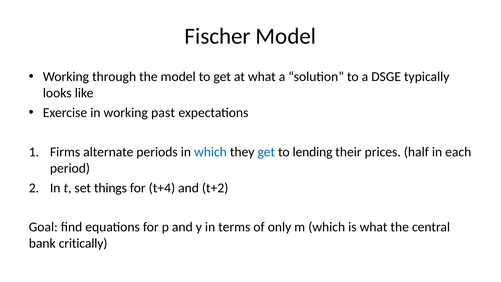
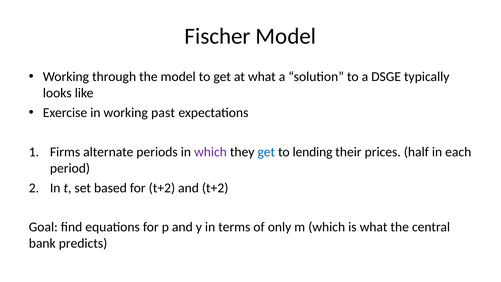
which colour: blue -> purple (210, 152)
things: things -> based (110, 188)
for t+4: t+4 -> t+2 (162, 188)
critically: critically -> predicts (83, 243)
